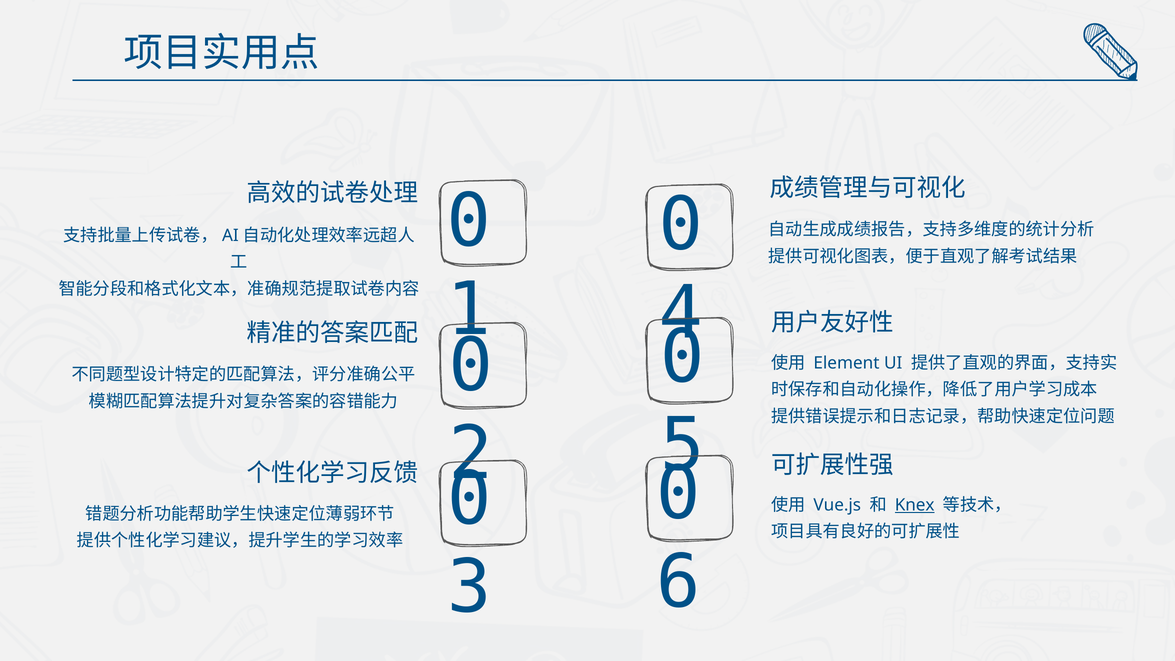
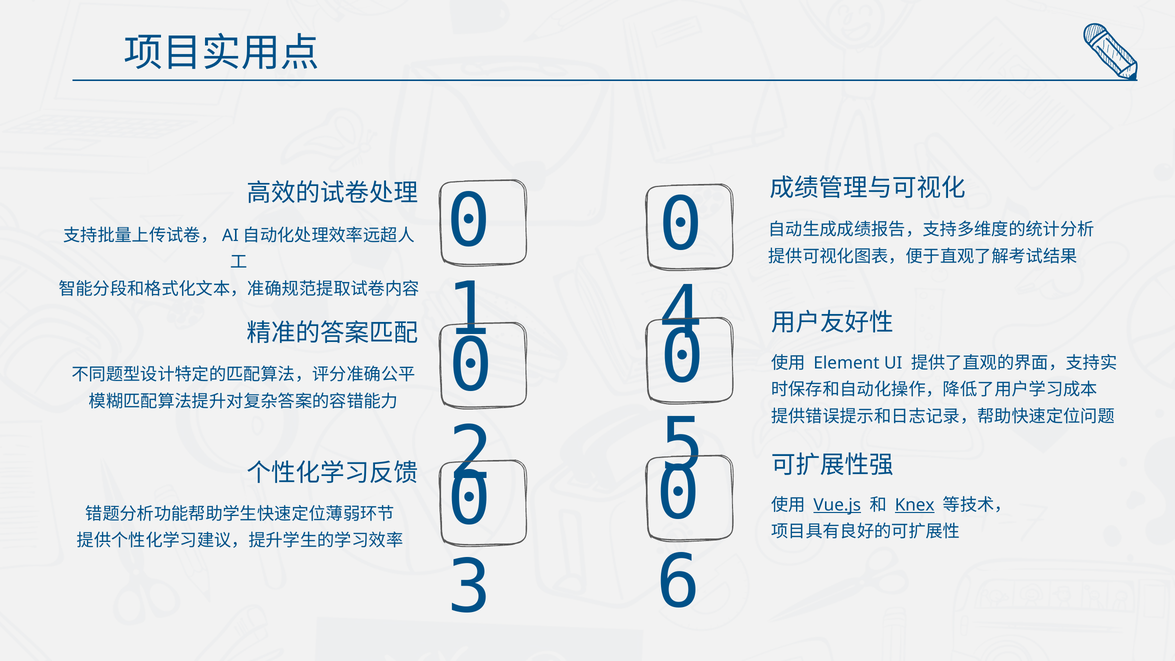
Vue.js underline: none -> present (837, 505)
